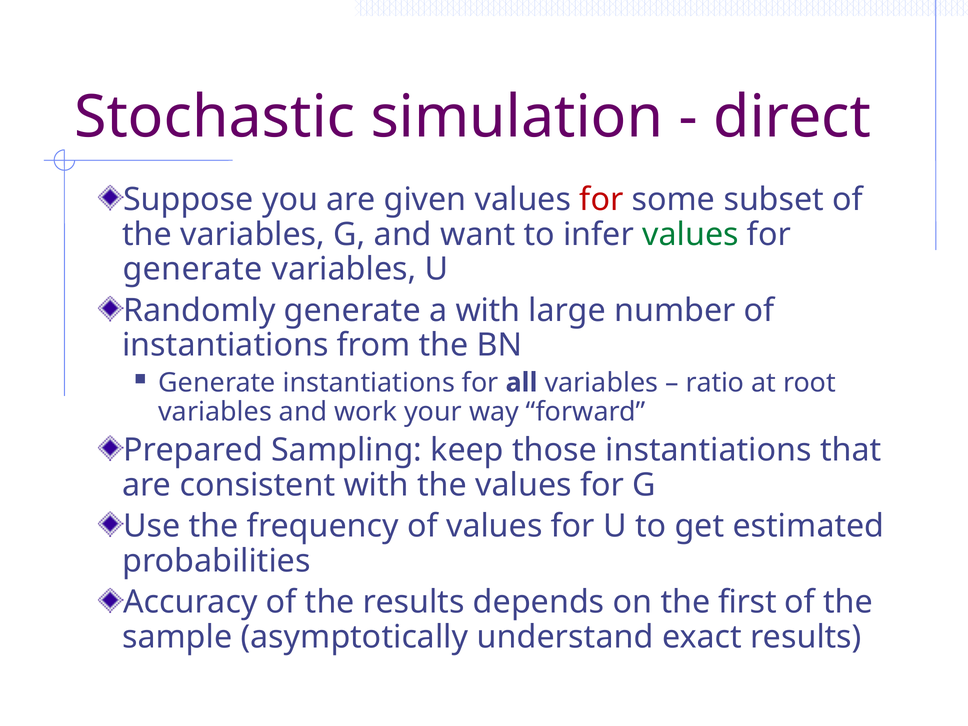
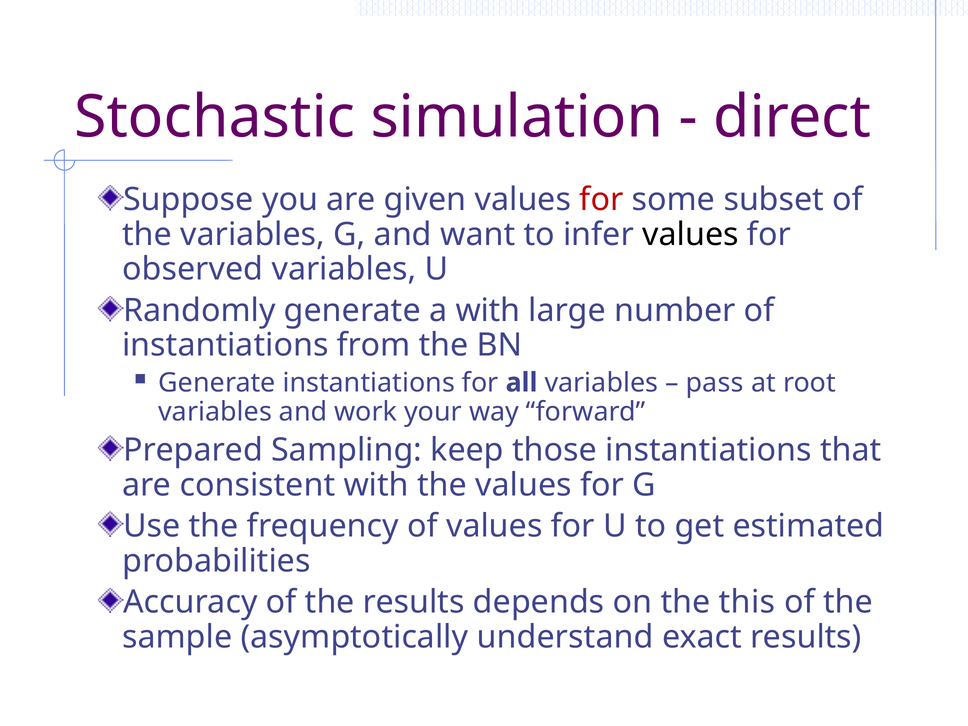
values colour: green -> black (691, 234)
generate: generate -> observed (193, 269)
ratio: ratio -> pass (715, 383)
first: first -> this (747, 602)
